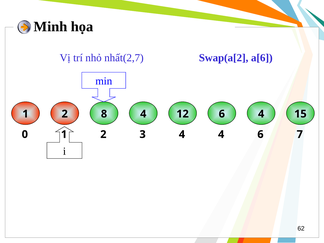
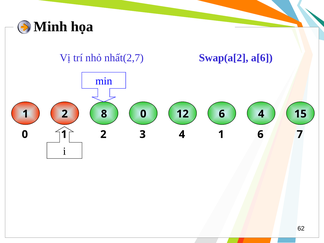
8 4: 4 -> 0 (143, 114)
4 4: 4 -> 1 (221, 134)
